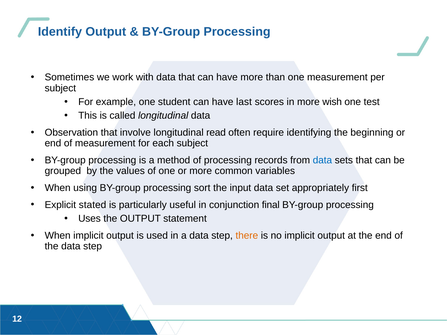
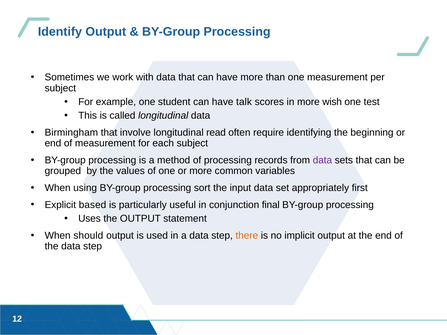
last: last -> talk (244, 102)
Observation: Observation -> Birmingham (71, 133)
data colour: blue -> purple (322, 160)
stated: stated -> based (93, 205)
When implicit: implicit -> should (88, 236)
